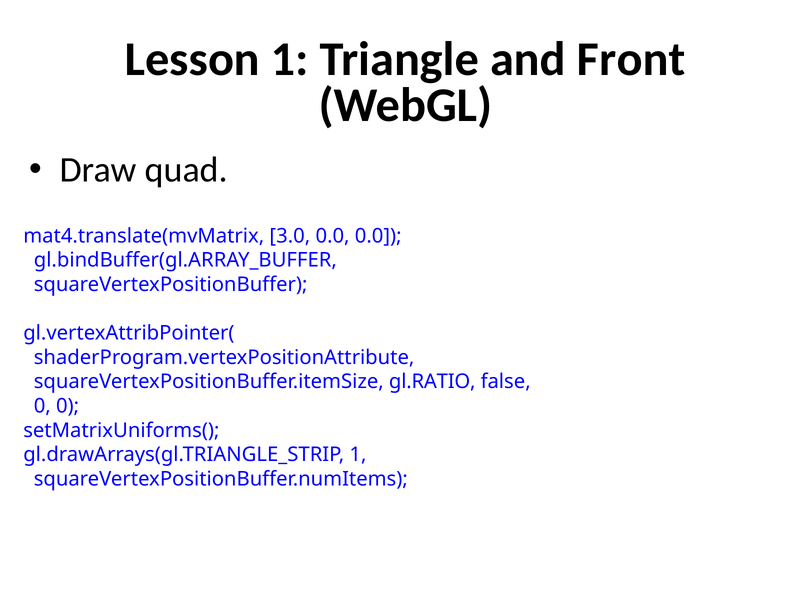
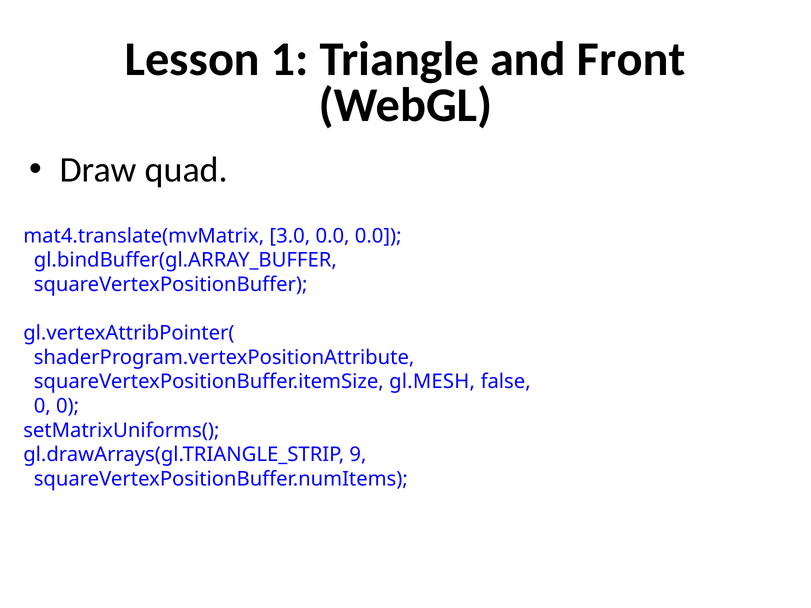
gl.RATIO: gl.RATIO -> gl.MESH (432, 382)
gl.drawArrays(gl.TRIANGLE_STRIP 1: 1 -> 9 (358, 455)
